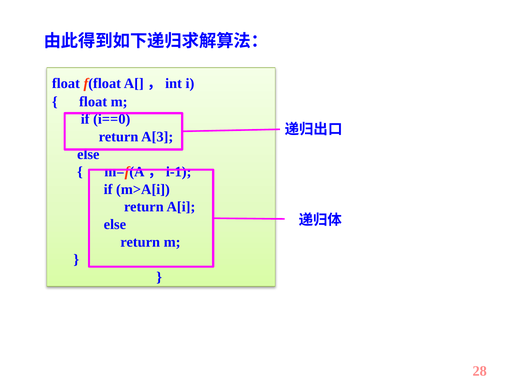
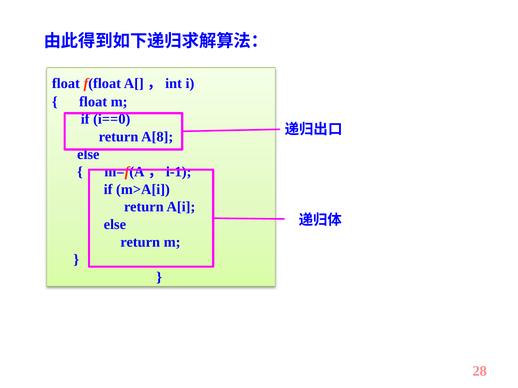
A[3: A[3 -> A[8 (157, 137)
